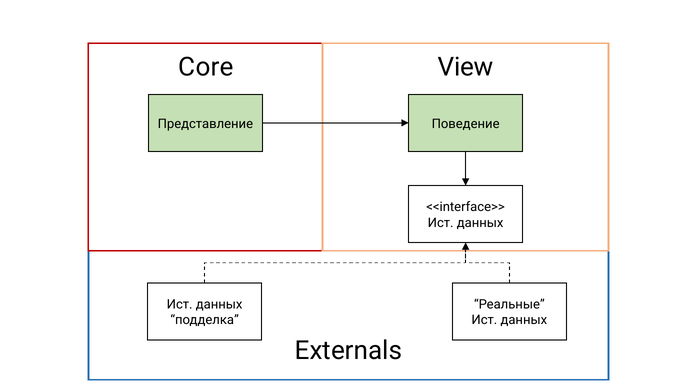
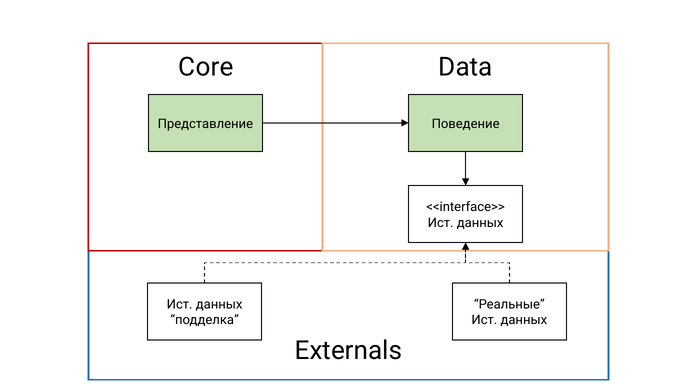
View: View -> Data (465, 67)
